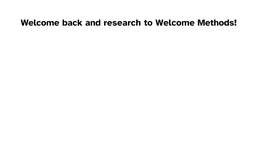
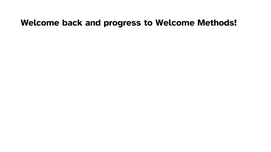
research: research -> progress (122, 23)
